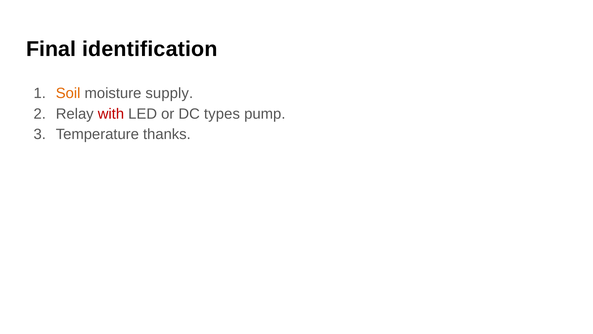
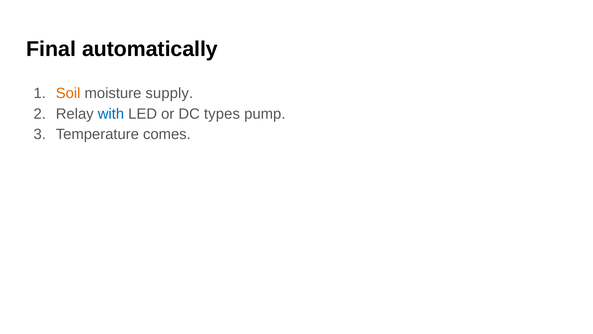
identification: identification -> automatically (150, 49)
with colour: red -> blue (111, 114)
thanks: thanks -> comes (167, 134)
